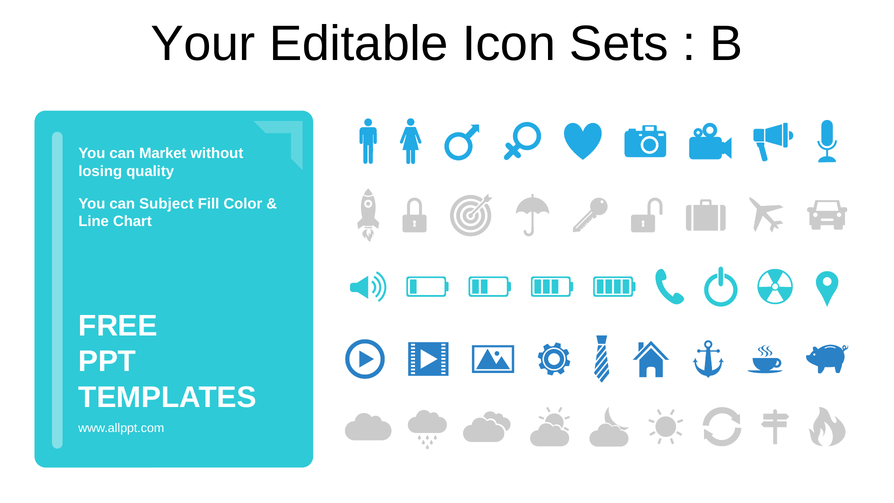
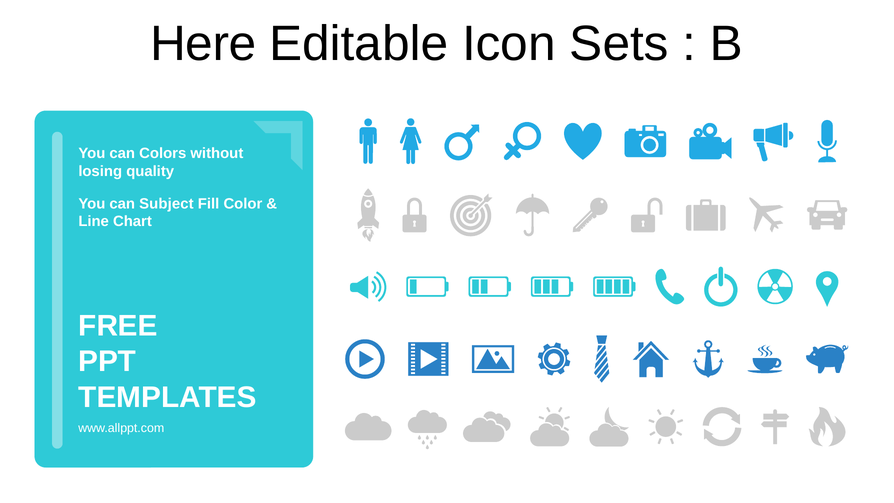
Your: Your -> Here (203, 44)
Market: Market -> Colors (163, 153)
